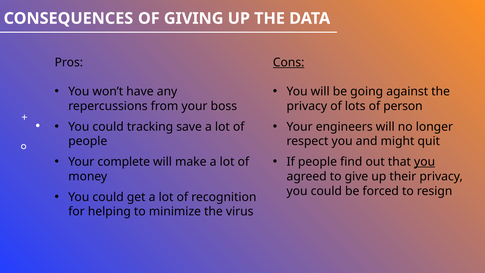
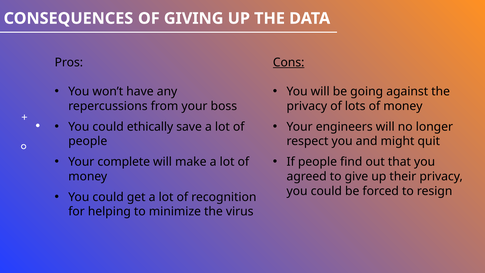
lots of person: person -> money (403, 106)
tracking: tracking -> ethically (150, 127)
you underline: present -> none (425, 162)
